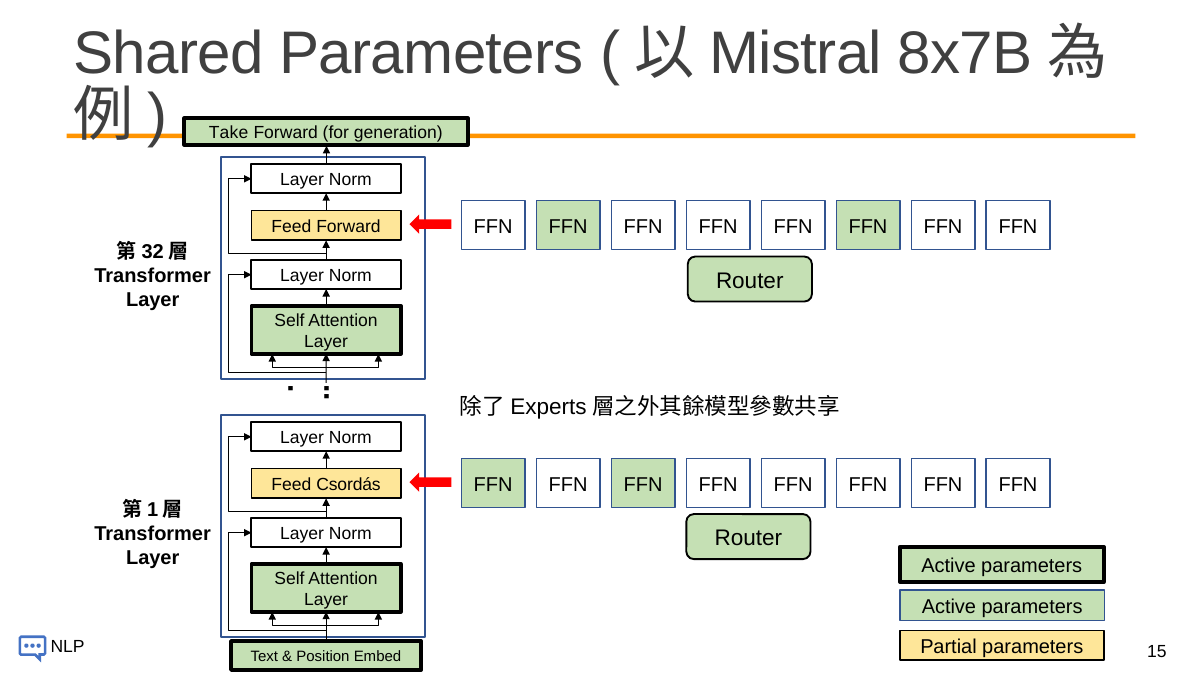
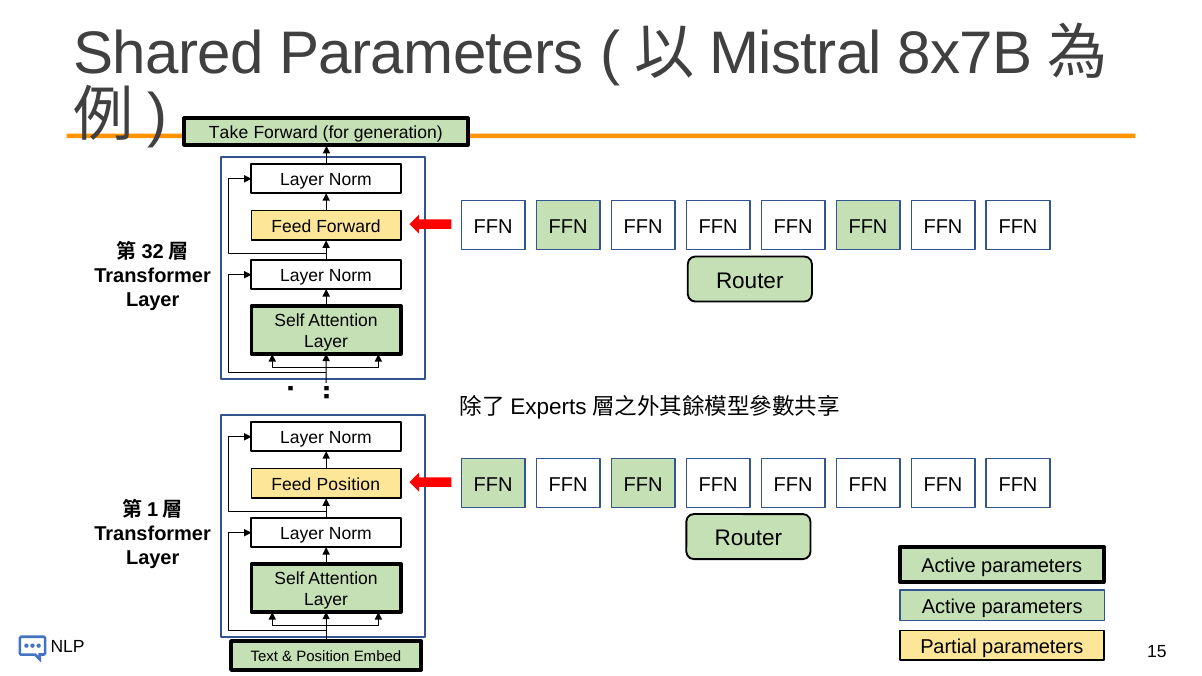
Feed Csordás: Csordás -> Position (348, 485)
